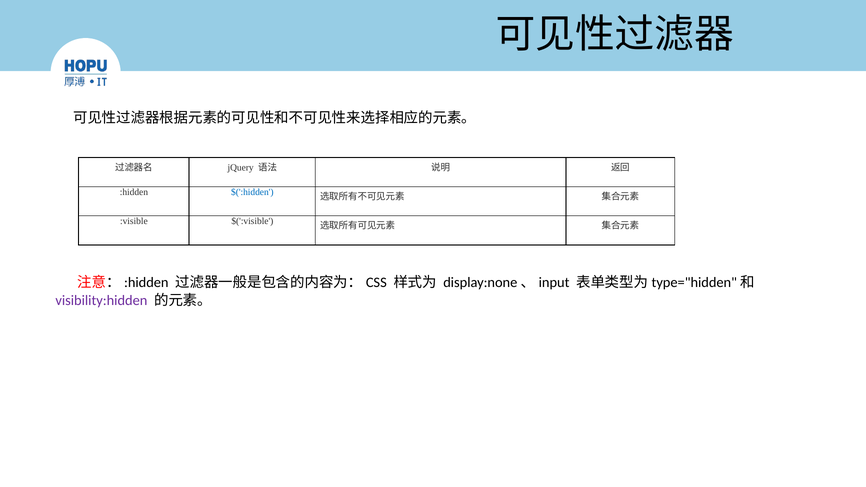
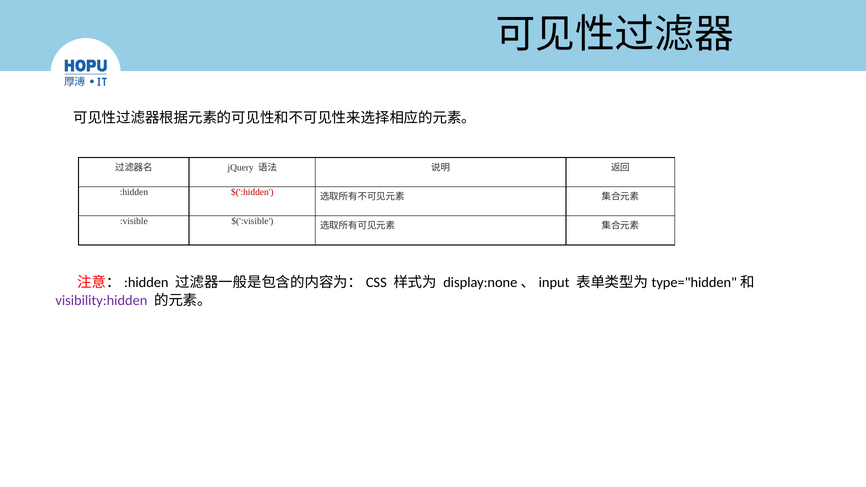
$(':hidden colour: blue -> red (252, 192)
